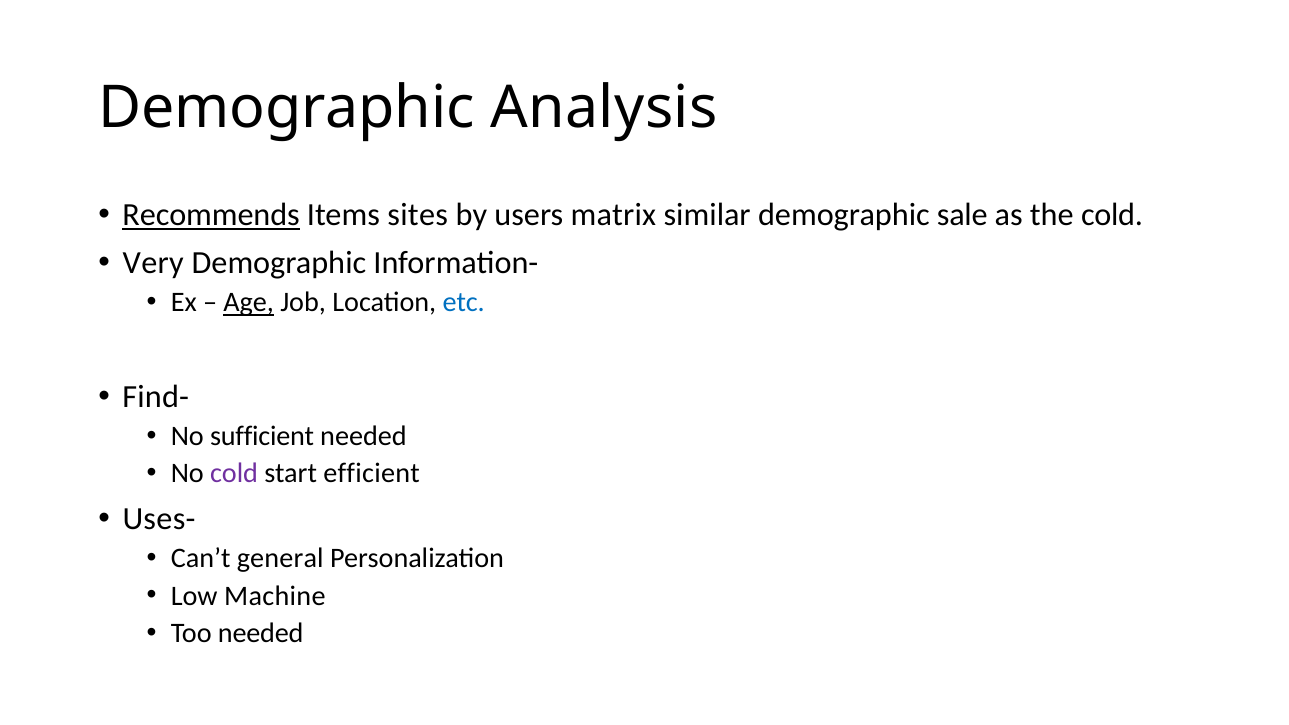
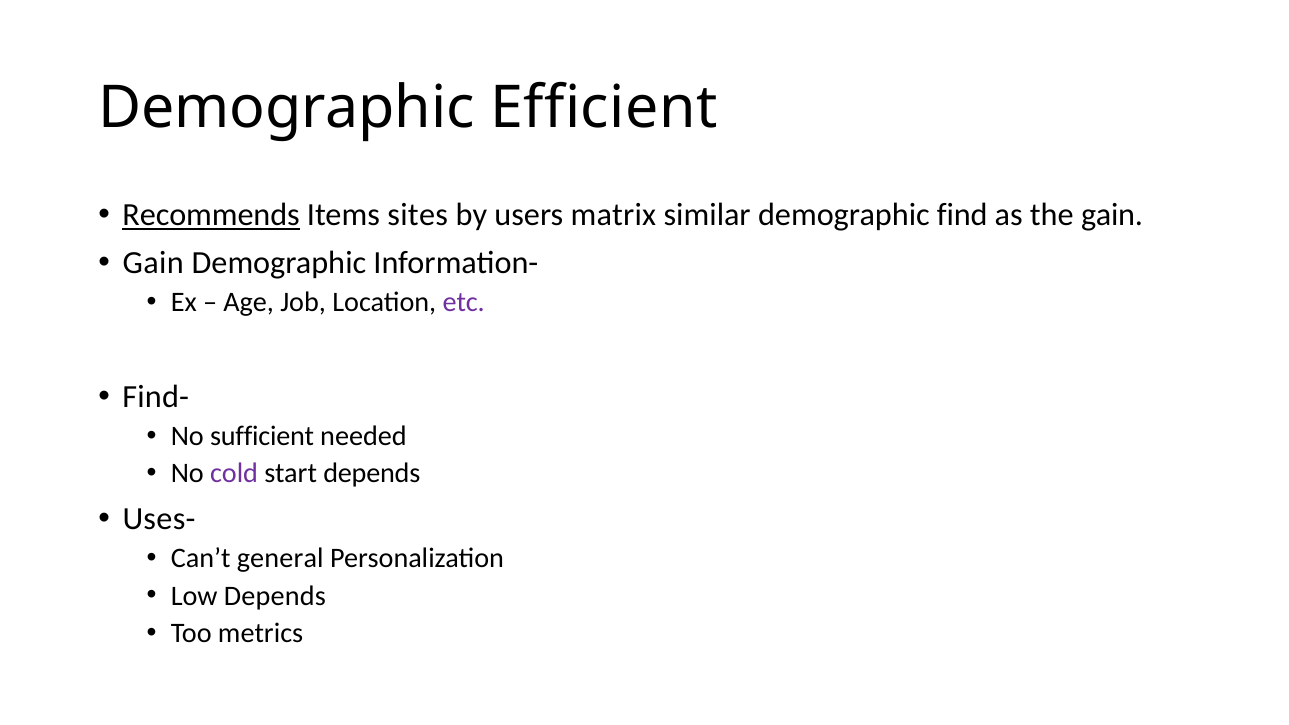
Analysis: Analysis -> Efficient (604, 108)
sale: sale -> find (962, 215)
the cold: cold -> gain (1112, 215)
Very: Very -> Gain (153, 263)
Age underline: present -> none (249, 303)
etc colour: blue -> purple (464, 303)
start efficient: efficient -> depends (372, 473)
Low Machine: Machine -> Depends (275, 596)
Too needed: needed -> metrics (261, 633)
